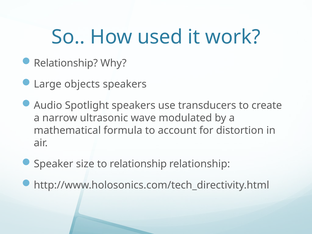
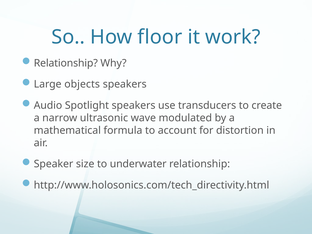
used: used -> floor (160, 37)
to relationship: relationship -> underwater (138, 164)
